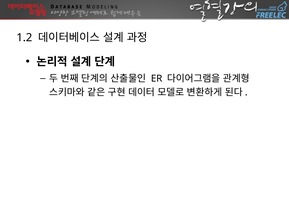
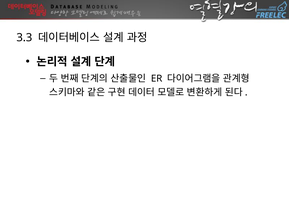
1.2: 1.2 -> 3.3 (24, 38)
